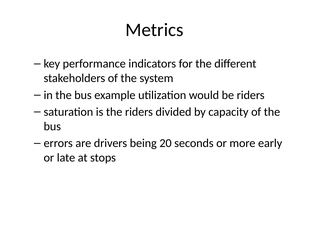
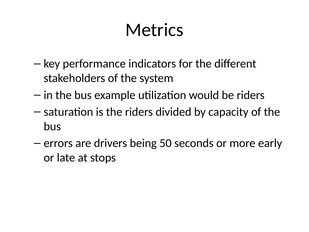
20: 20 -> 50 (166, 143)
